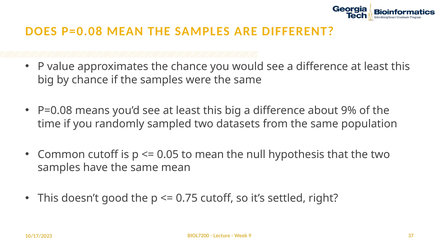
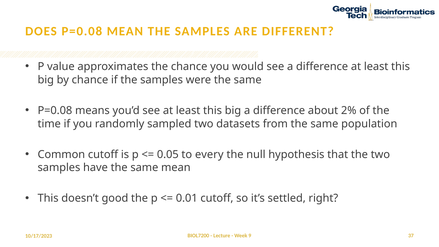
9%: 9% -> 2% (349, 111)
to mean: mean -> every (209, 154)
0.75: 0.75 -> 0.01 (187, 198)
